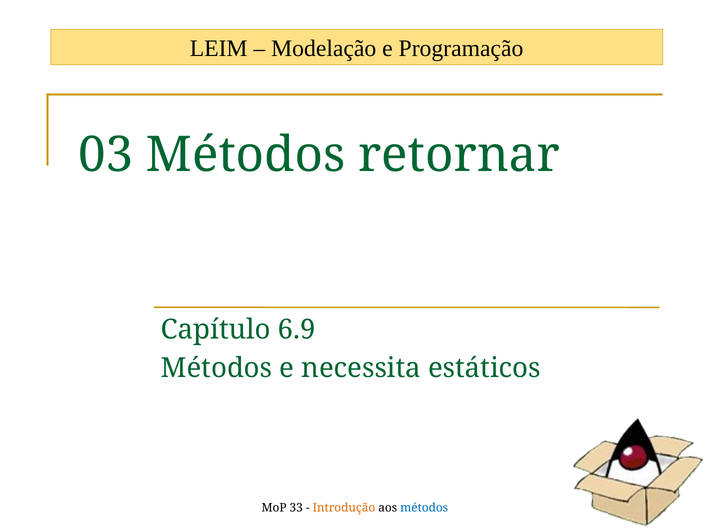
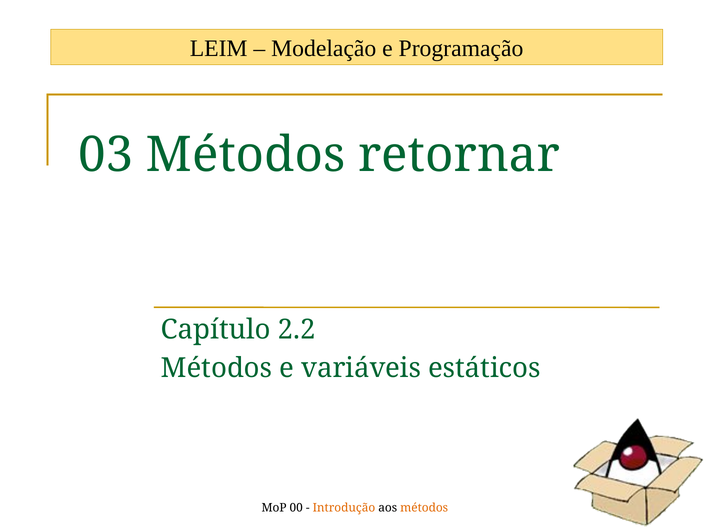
6.9: 6.9 -> 2.2 (297, 330)
necessita: necessita -> variáveis (361, 368)
33: 33 -> 00 (296, 509)
métodos colour: blue -> orange (424, 509)
